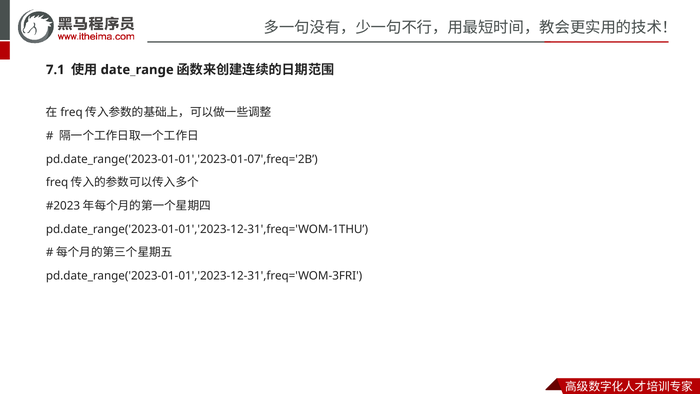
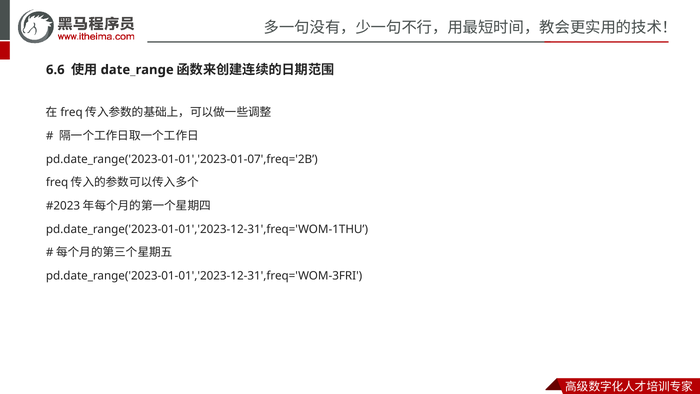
7.1: 7.1 -> 6.6 (55, 70)
